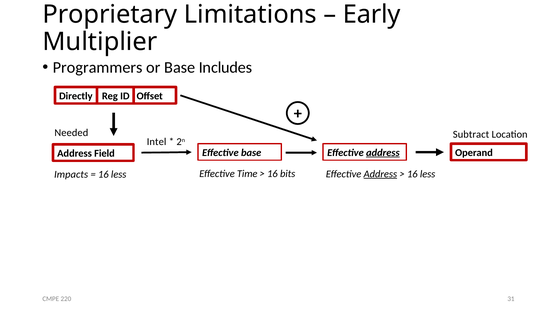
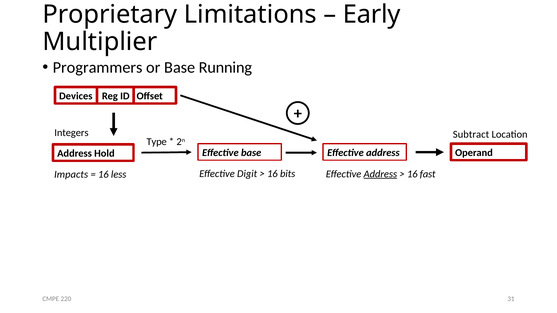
Includes: Includes -> Running (225, 67)
Directly: Directly -> Devices (76, 96)
Needed: Needed -> Integers (71, 133)
Intel: Intel -> Type (157, 142)
address underline: present -> none (383, 153)
Field: Field -> Hold (104, 153)
Time: Time -> Digit (247, 174)
less: less -> fast (428, 174)
